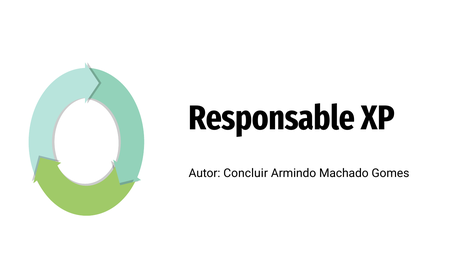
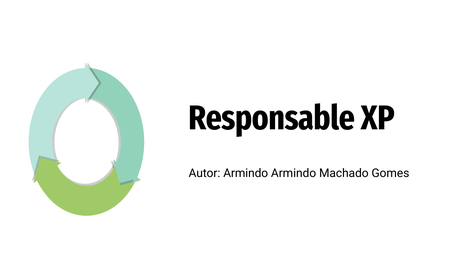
Autor Concluir: Concluir -> Armindo (246, 173)
